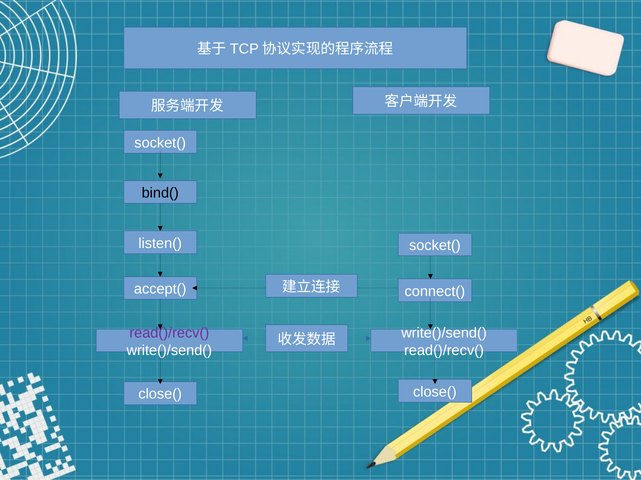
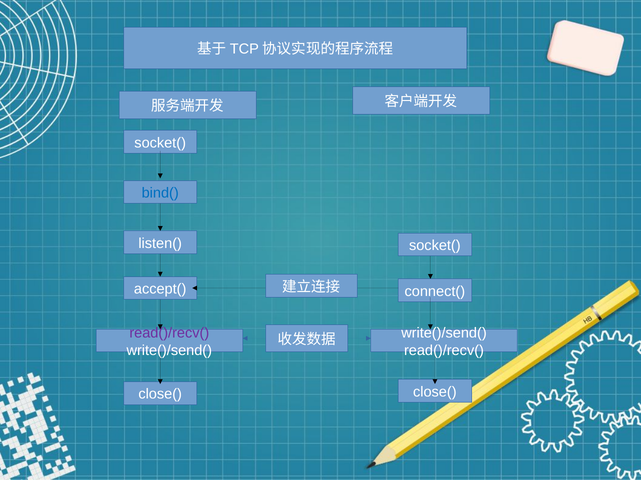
bind( colour: black -> blue (160, 193)
